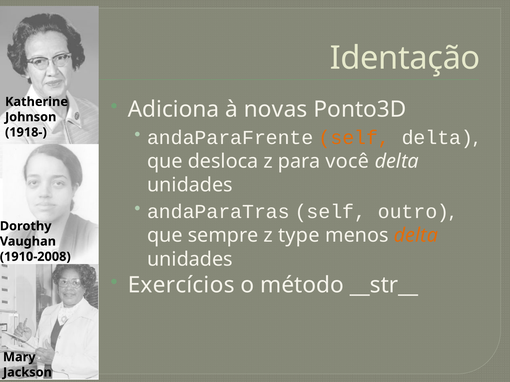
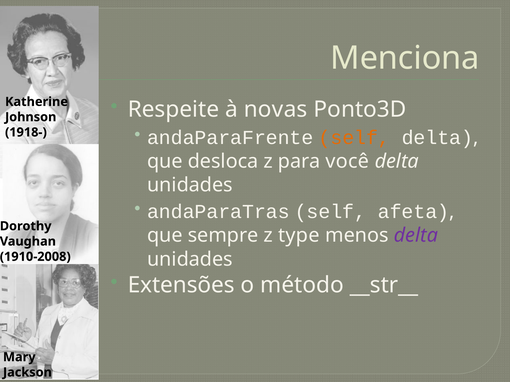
Identação: Identação -> Menciona (405, 58)
Adiciona: Adiciona -> Respeite (173, 110)
outro: outro -> afeta (414, 212)
delta colour: orange -> purple (416, 236)
Exercícios: Exercícios -> Extensões (181, 285)
